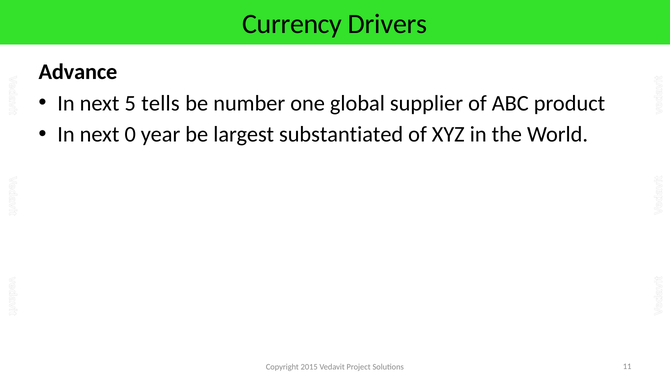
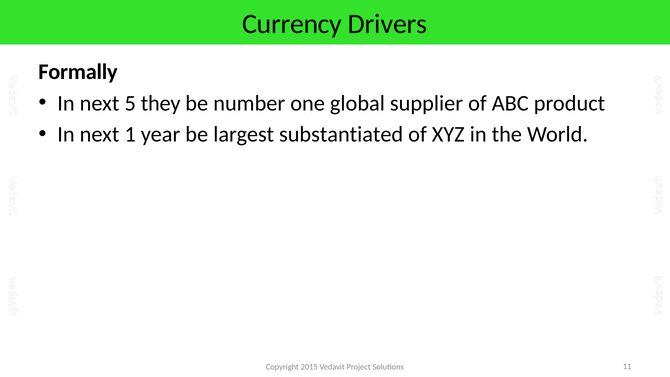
Advance: Advance -> Formally (78, 72)
tells: tells -> they (161, 103)
0: 0 -> 1 (130, 134)
